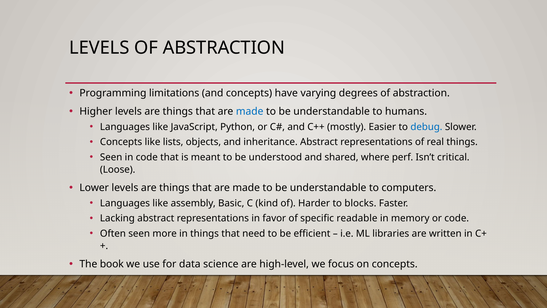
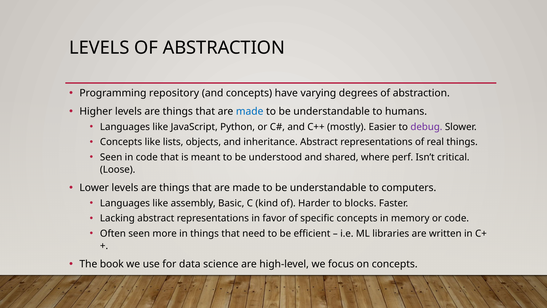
limitations: limitations -> repository (174, 93)
debug colour: blue -> purple (426, 127)
specific readable: readable -> concepts (357, 218)
